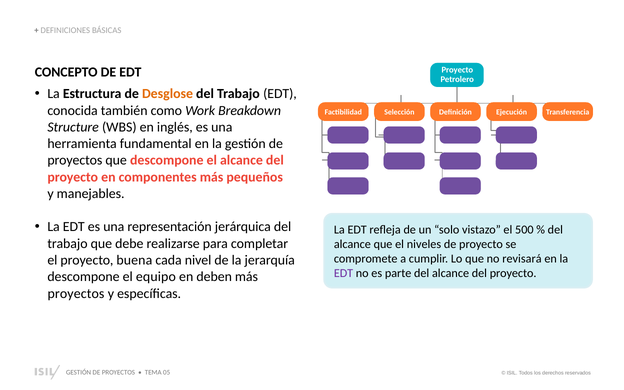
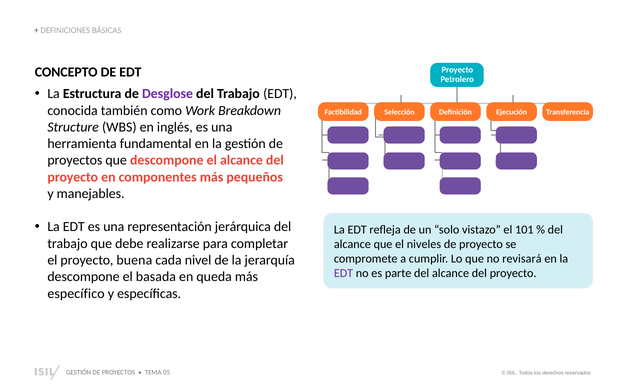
Desglose colour: orange -> purple (168, 94)
500: 500 -> 101 (524, 230)
equipo: equipo -> basada (156, 277)
deben: deben -> queda (214, 277)
proyectos: proyectos -> específico (76, 293)
